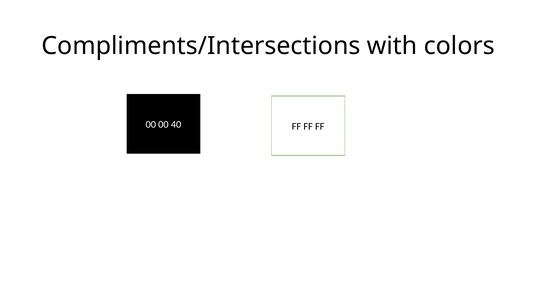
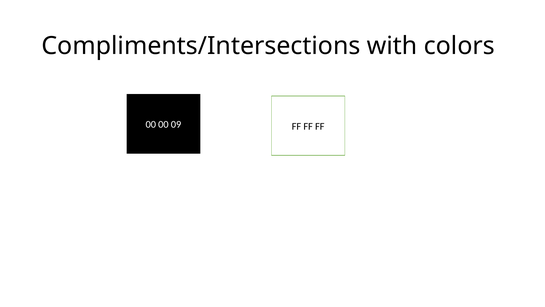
40: 40 -> 09 (176, 124)
